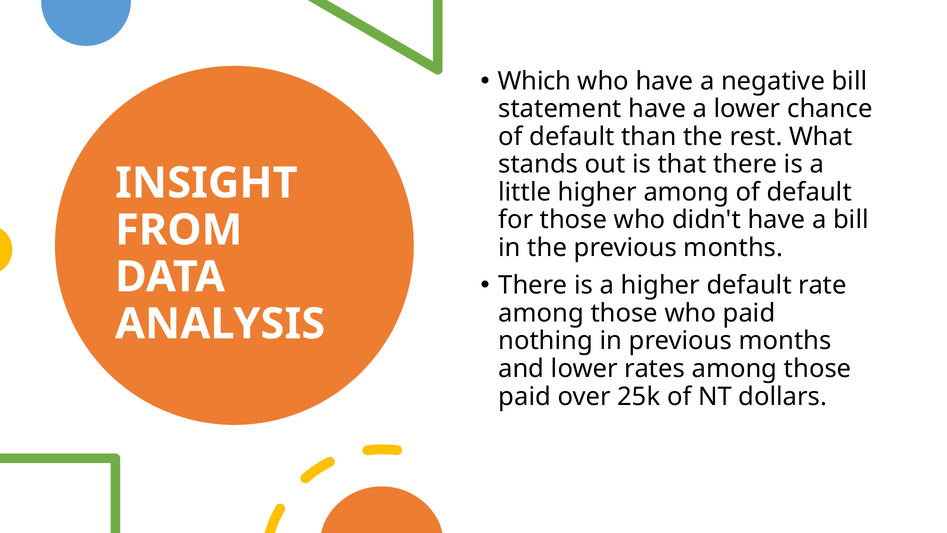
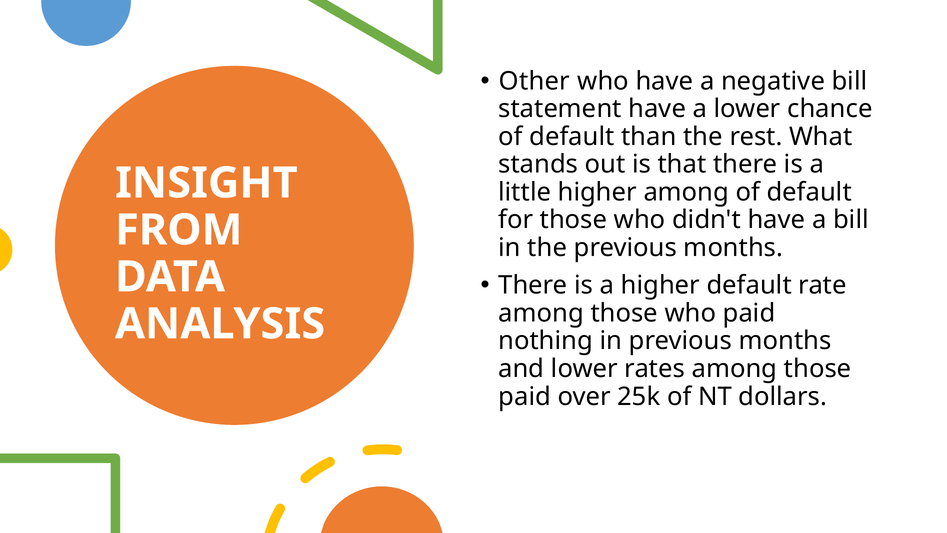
Which: Which -> Other (534, 81)
